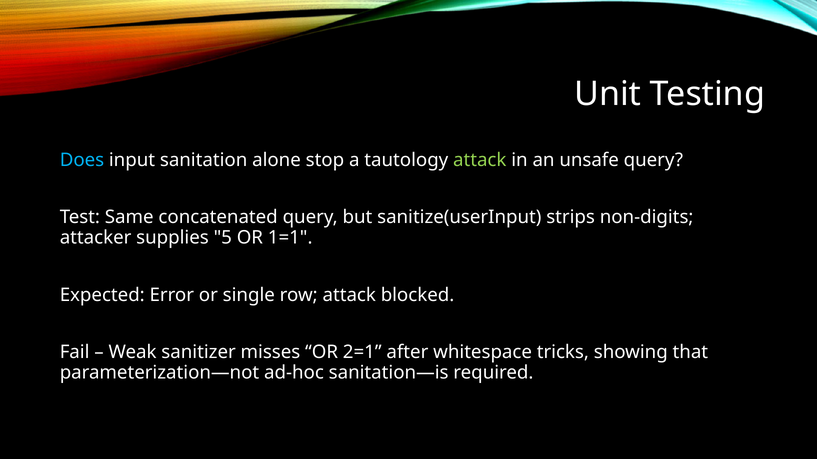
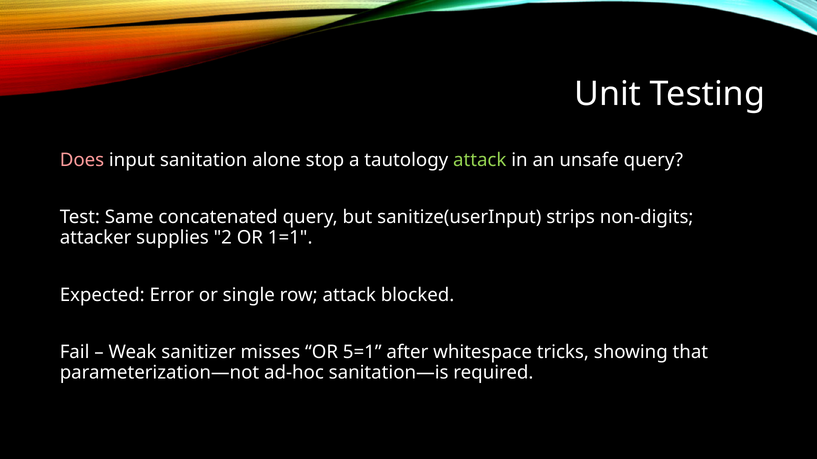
Does colour: light blue -> pink (82, 160)
5: 5 -> 2 (223, 238)
2=1: 2=1 -> 5=1 (362, 353)
